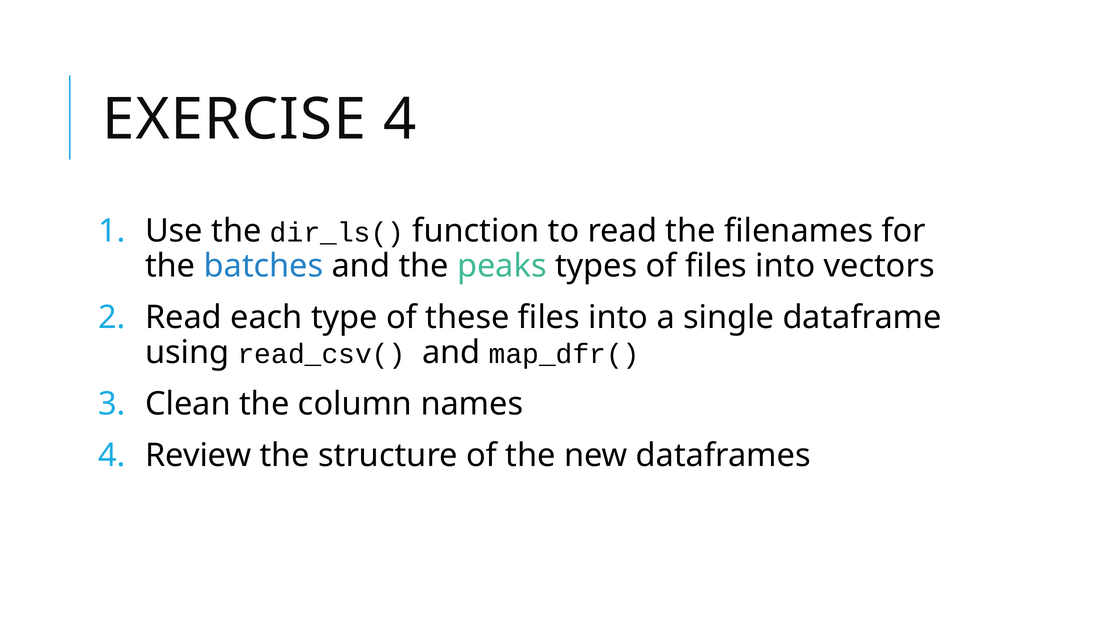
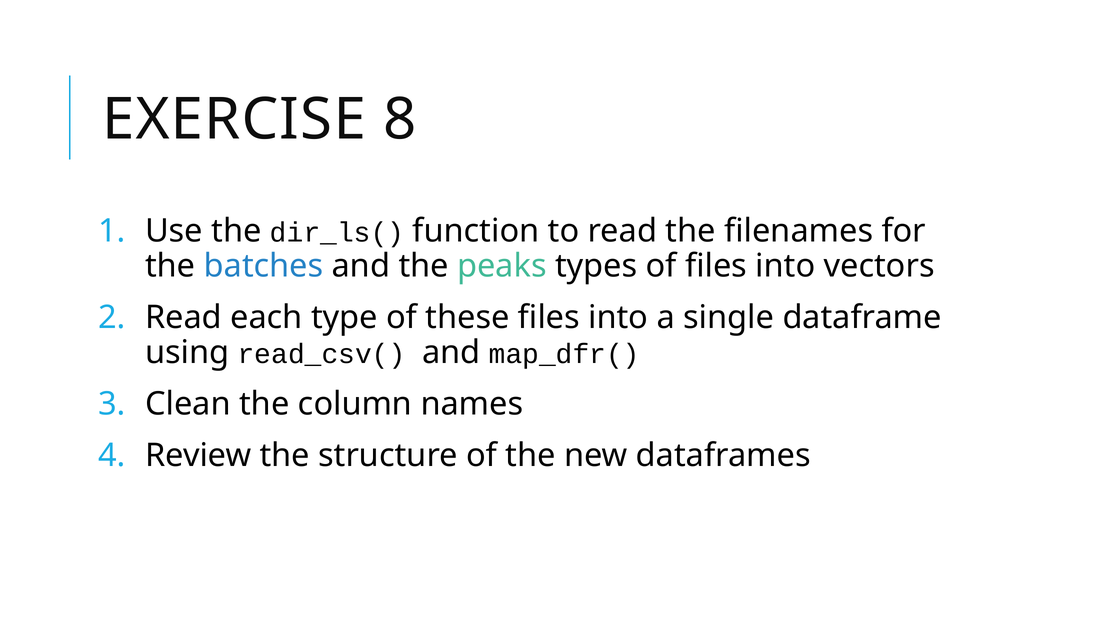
EXERCISE 4: 4 -> 8 (400, 120)
